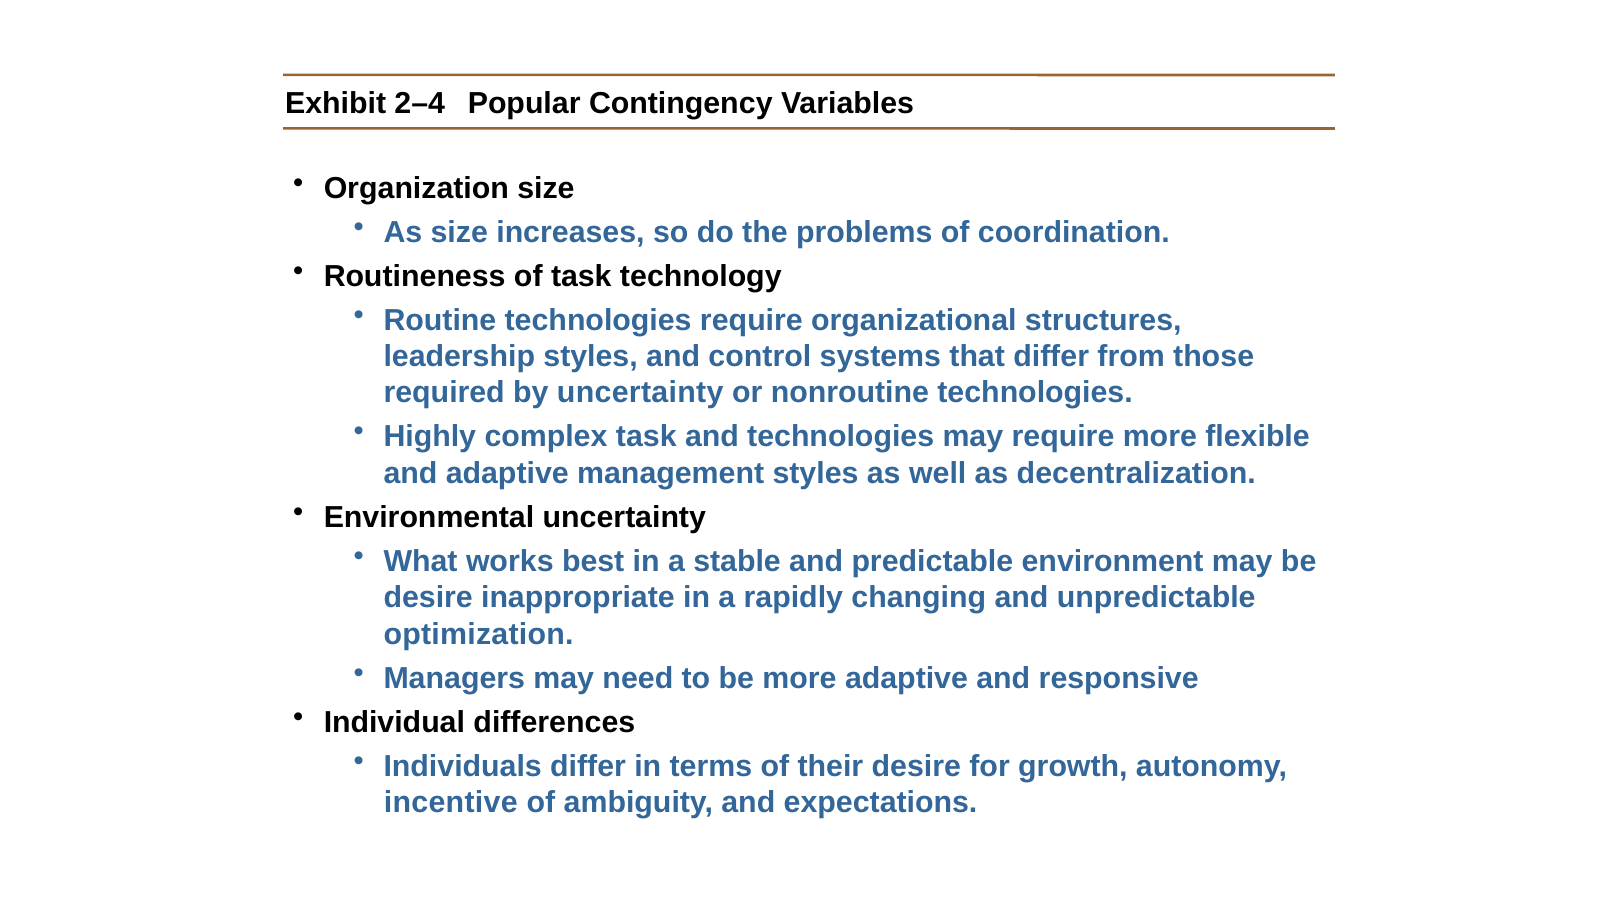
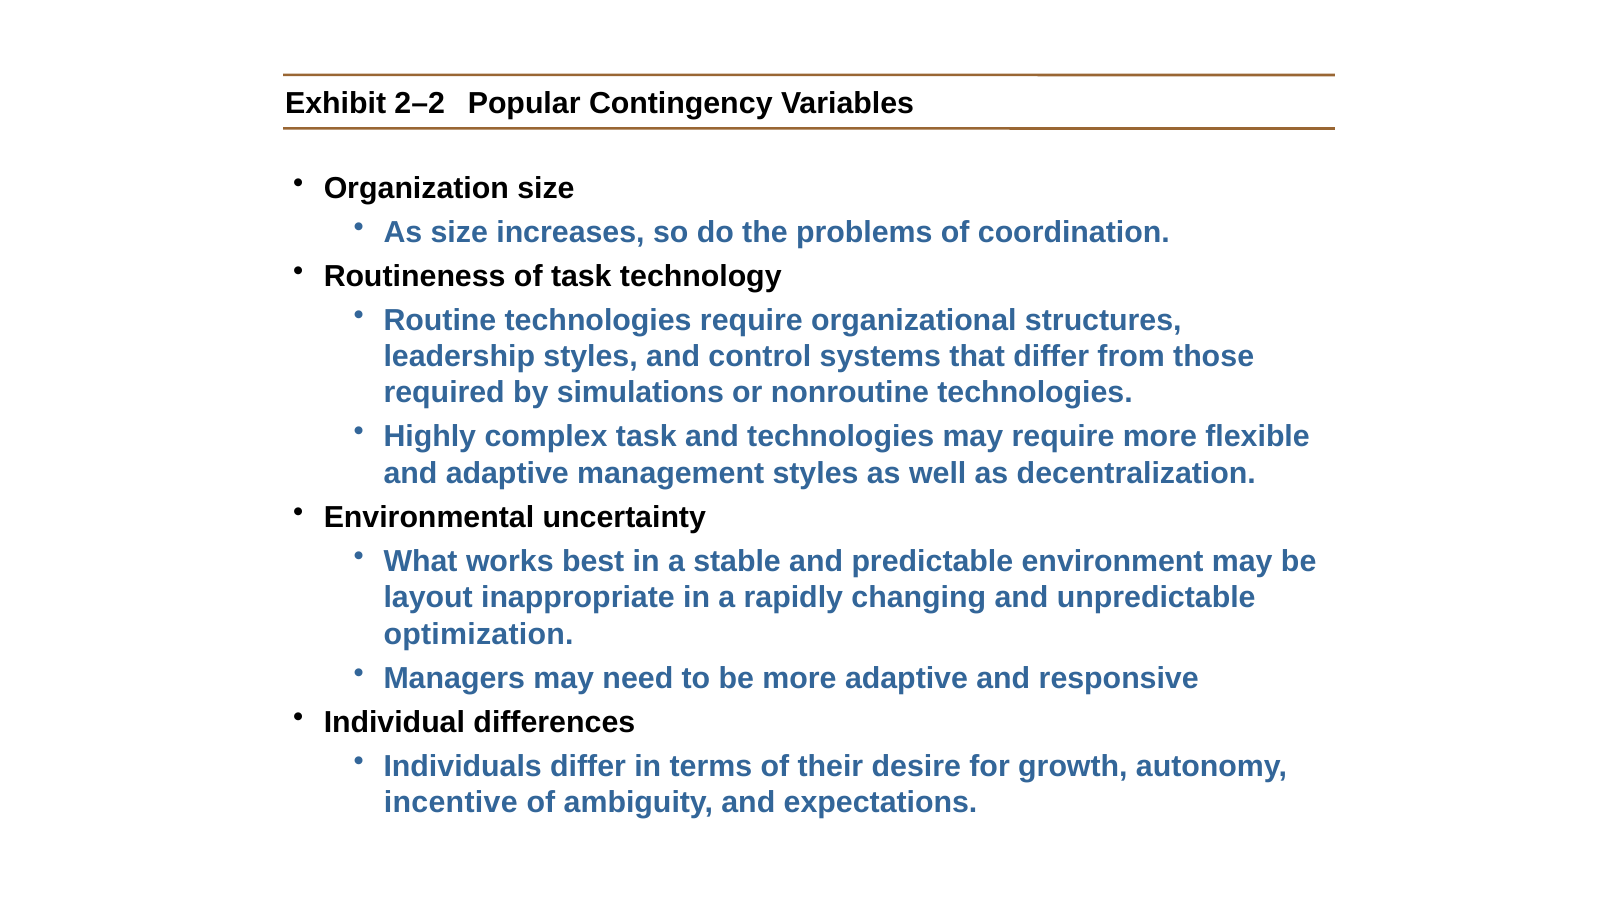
2–4: 2–4 -> 2–2 (420, 103)
by uncertainty: uncertainty -> simulations (640, 393)
desire: desire -> layout (428, 598)
